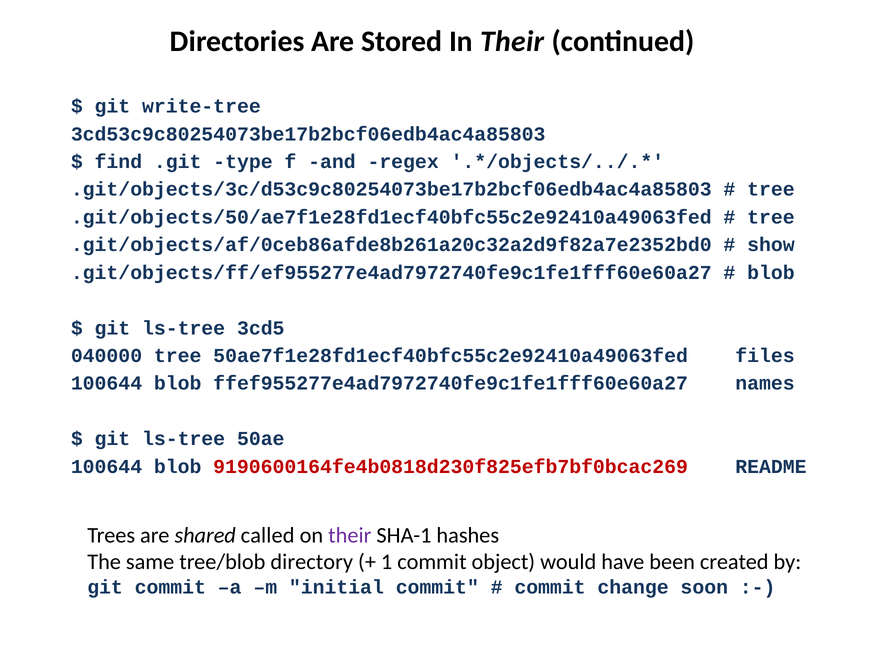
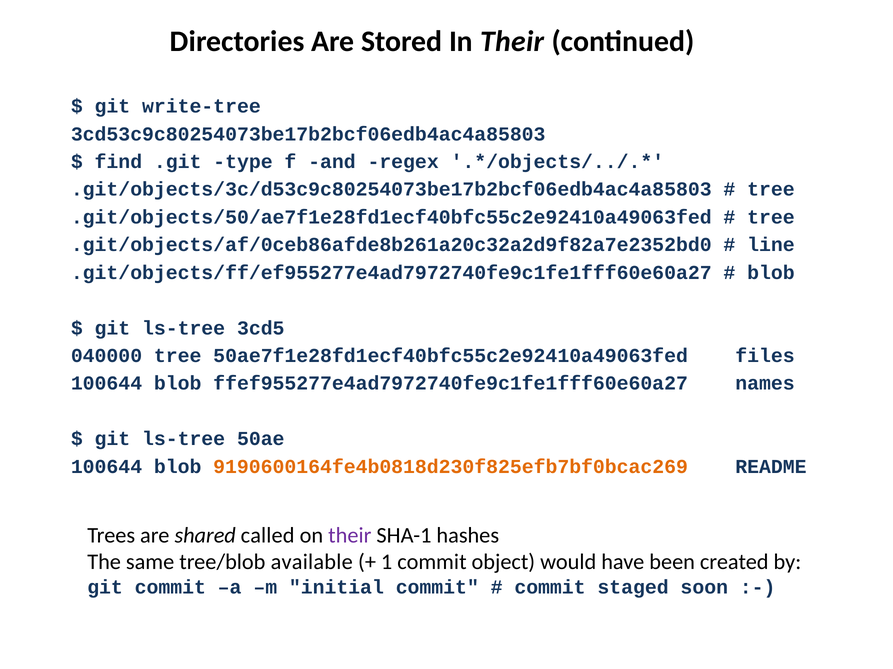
show: show -> line (771, 245)
9190600164fe4b0818d230f825efb7bf0bcac269 colour: red -> orange (451, 467)
directory: directory -> available (312, 563)
change: change -> staged (633, 588)
